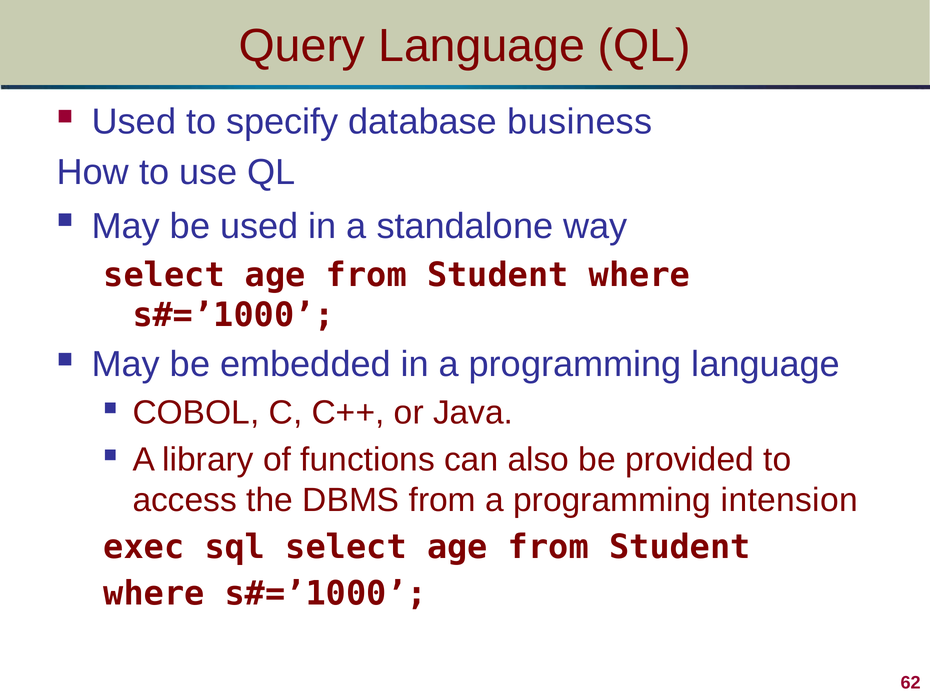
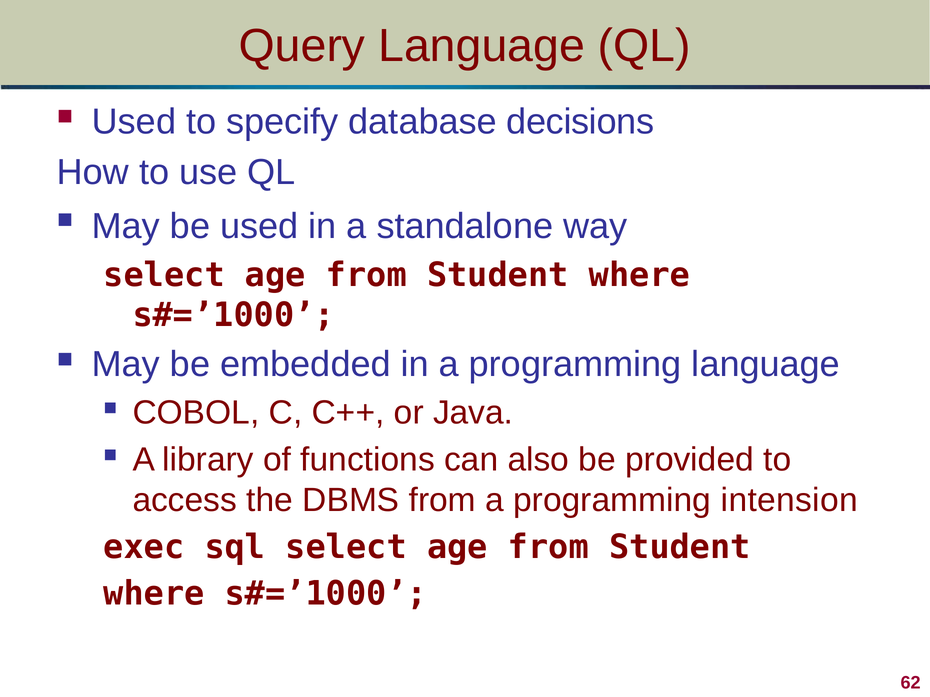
business: business -> decisions (580, 122)
